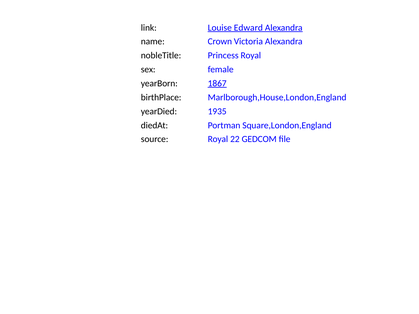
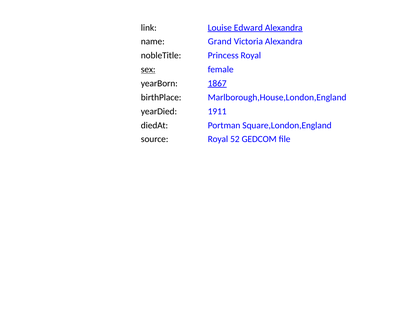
Crown: Crown -> Grand (220, 42)
sex underline: none -> present (148, 70)
1935: 1935 -> 1911 (217, 111)
22: 22 -> 52 (235, 139)
